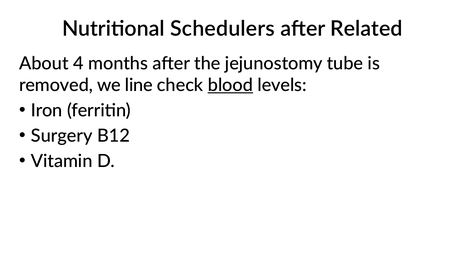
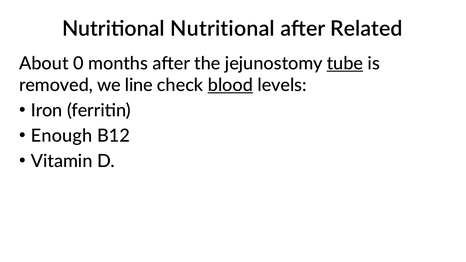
Nutritional Schedulers: Schedulers -> Nutritional (223, 29)
4: 4 -> 0 (78, 63)
tube underline: none -> present (345, 63)
Surgery: Surgery -> Enough (62, 136)
